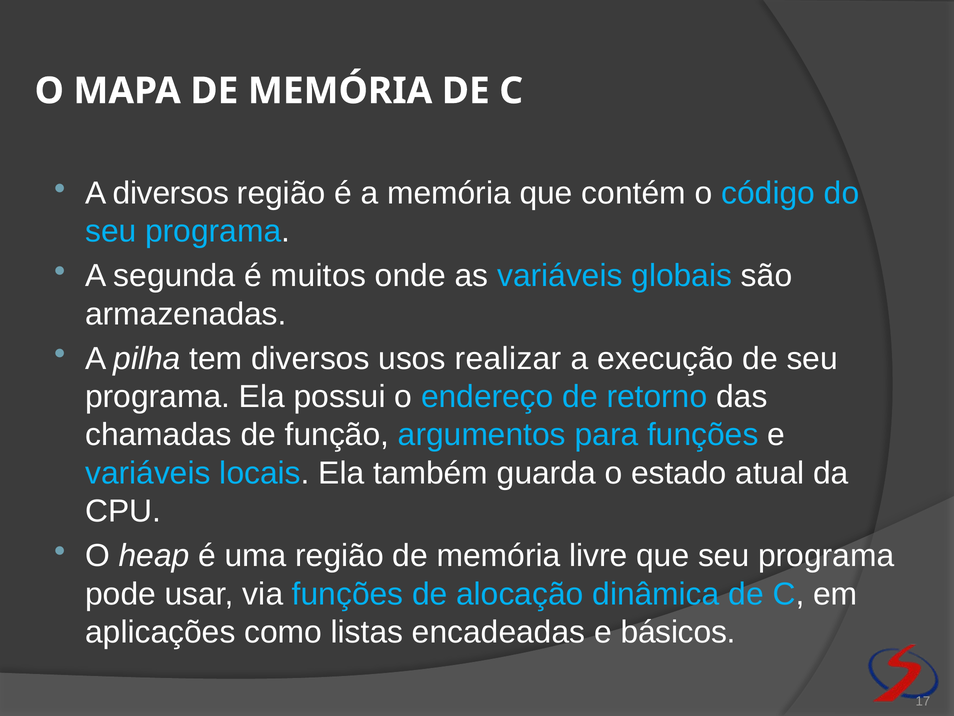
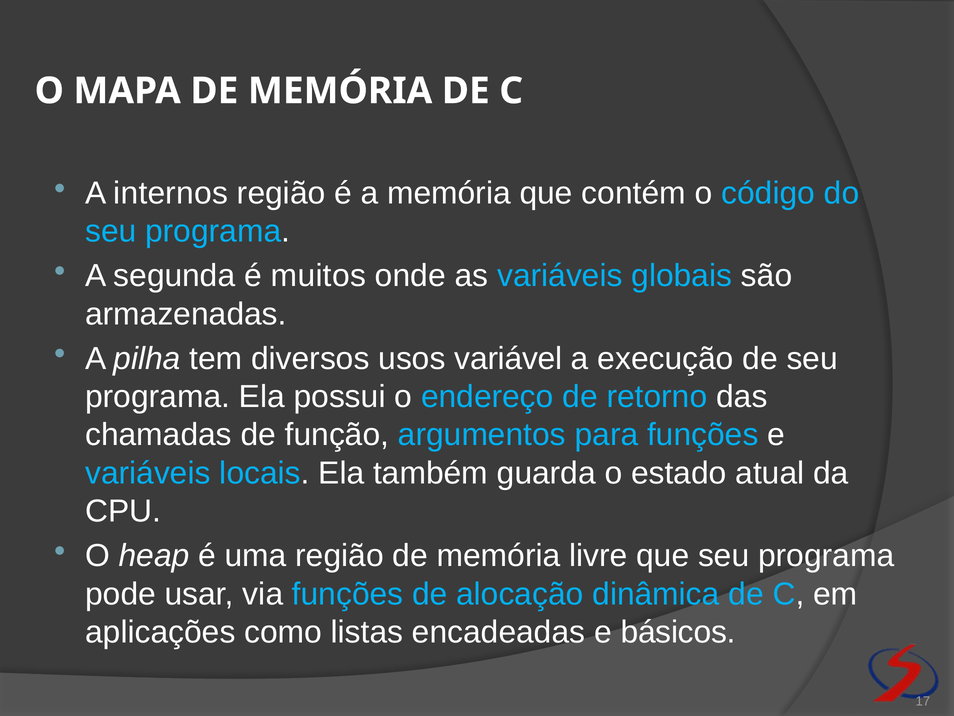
A diversos: diversos -> internos (171, 193)
realizar: realizar -> variável (508, 358)
